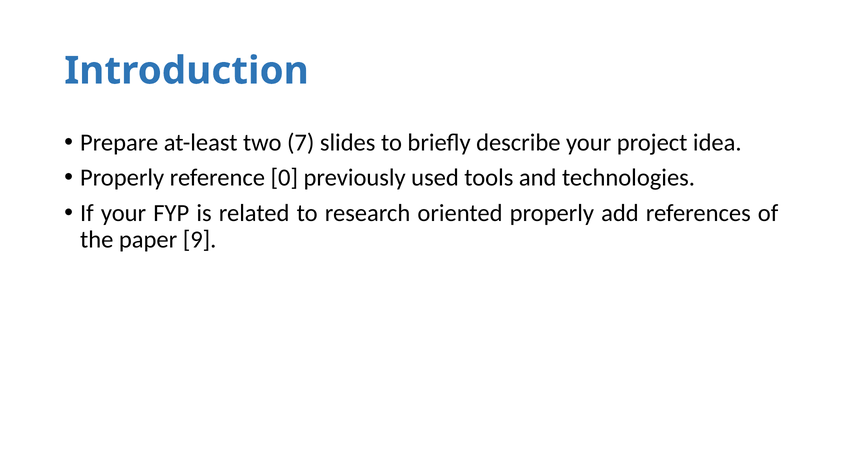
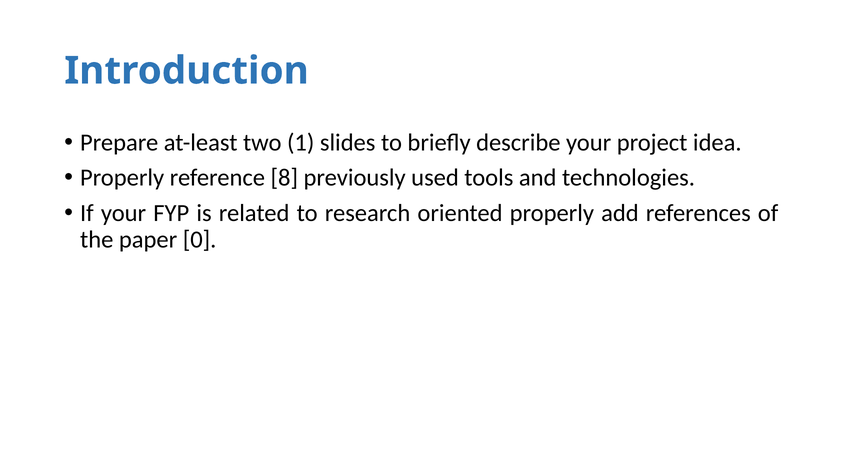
7: 7 -> 1 (301, 143)
0: 0 -> 8 (284, 178)
9: 9 -> 0 (200, 240)
